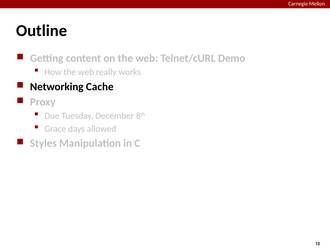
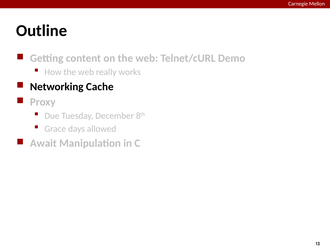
Styles: Styles -> Await (43, 143)
